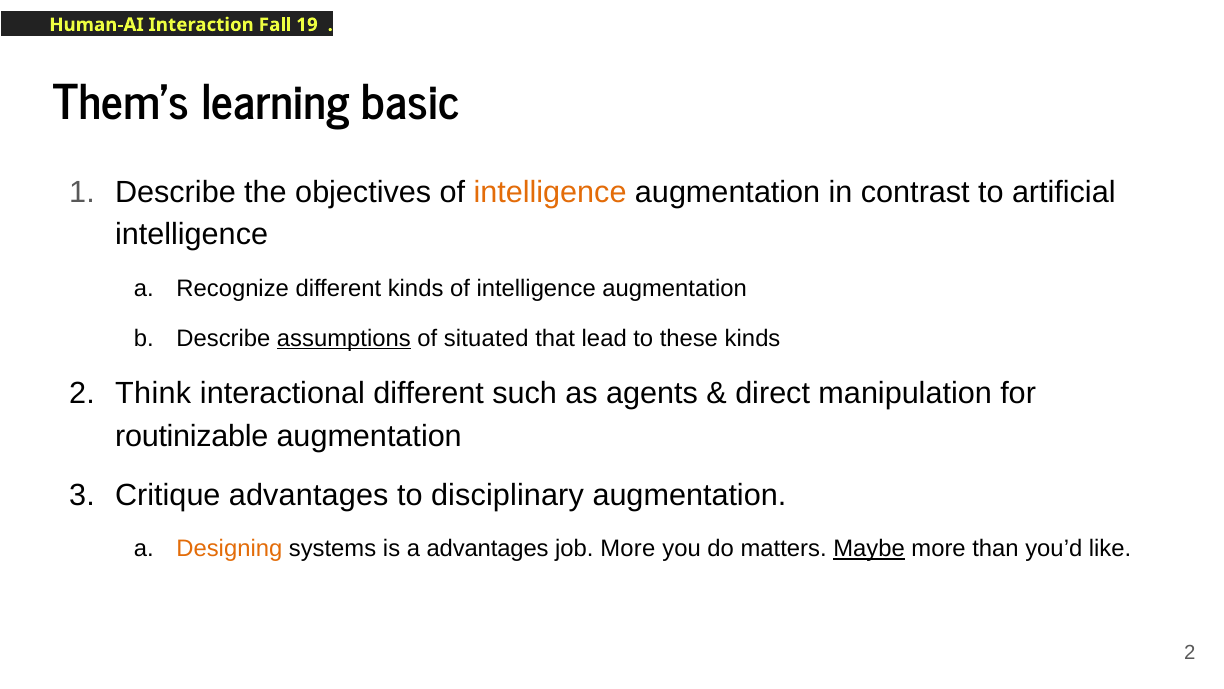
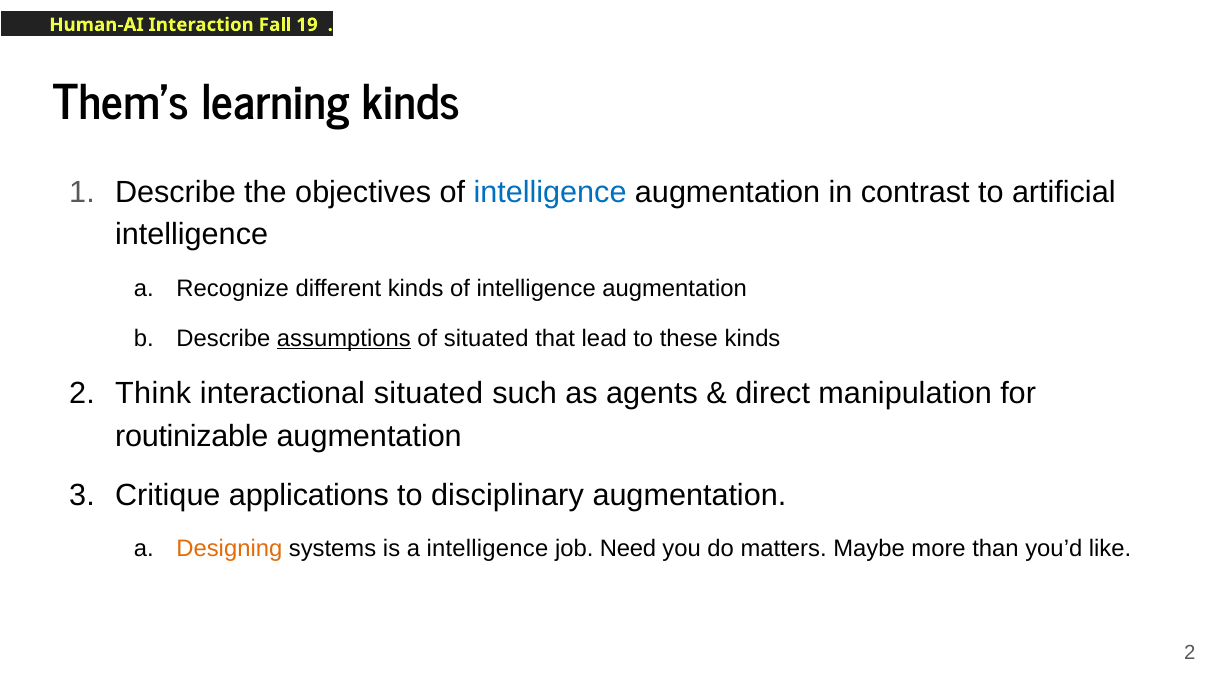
learning basic: basic -> kinds (411, 104)
intelligence colour: orange -> blue (550, 192)
interactional different: different -> situated (428, 394)
Critique advantages: advantages -> applications (309, 495)
a advantages: advantages -> intelligence (487, 548)
job More: More -> Need (628, 548)
Maybe underline: present -> none (869, 548)
